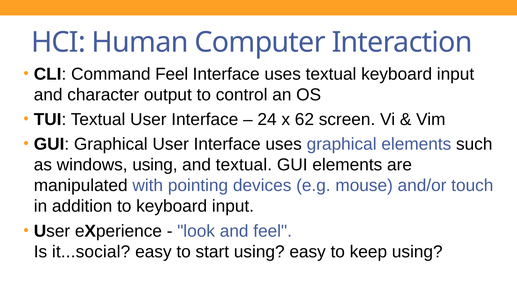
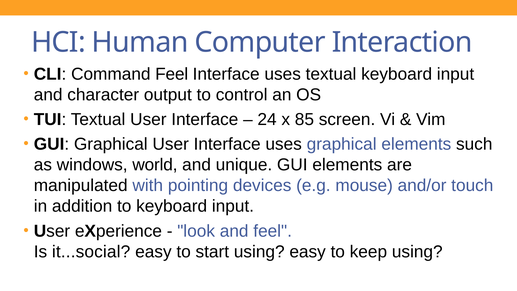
62: 62 -> 85 (304, 119)
windows using: using -> world (155, 165)
and textual: textual -> unique (244, 165)
